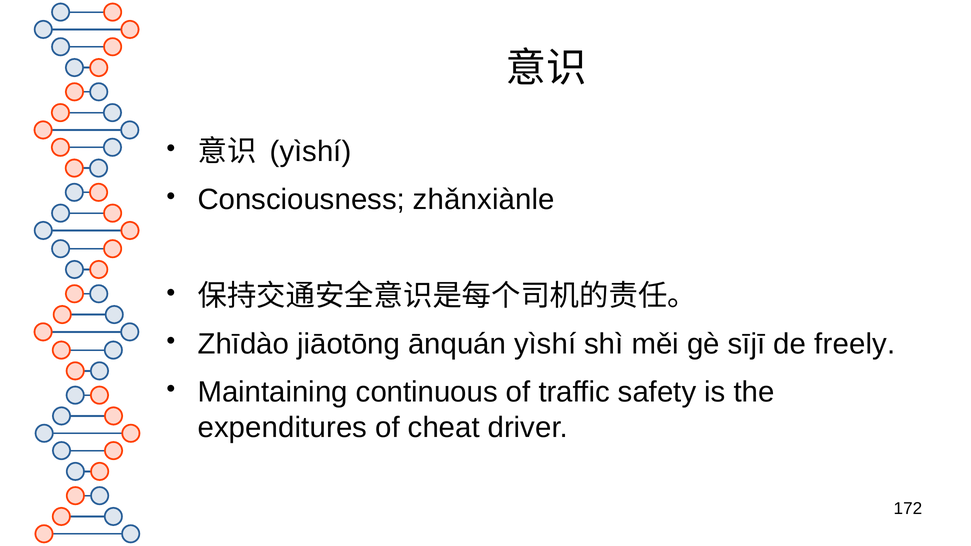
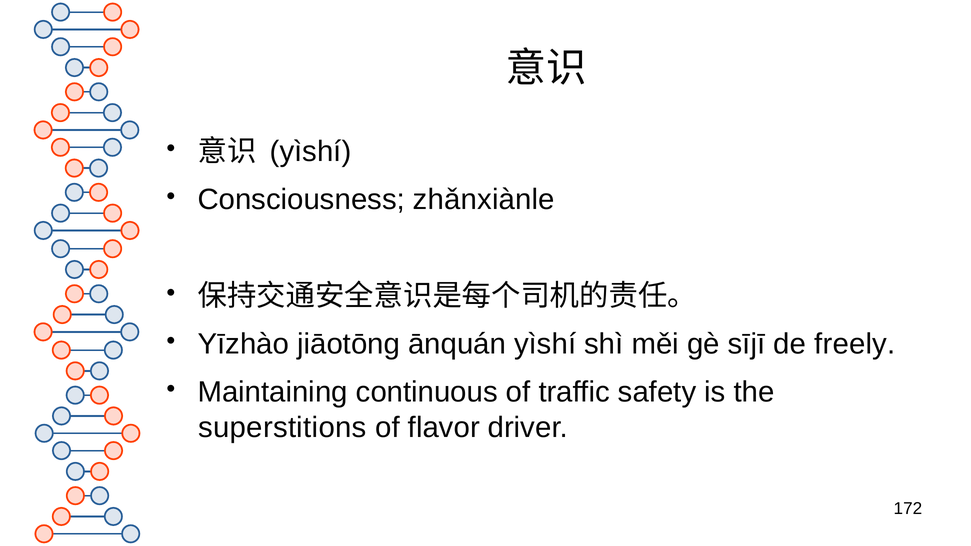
Zhīdào: Zhīdào -> Yīzhào (243, 344)
expenditures: expenditures -> superstitions (282, 428)
cheat: cheat -> flavor (444, 428)
